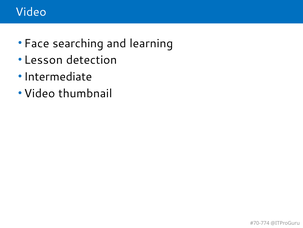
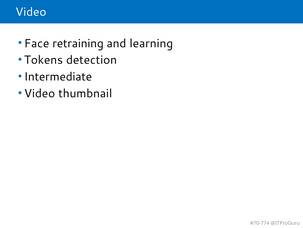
searching: searching -> retraining (78, 43)
Lesson: Lesson -> Tokens (43, 60)
